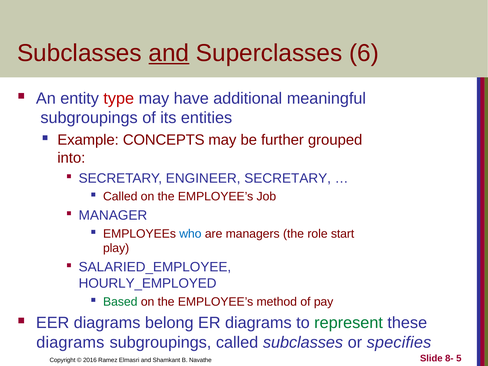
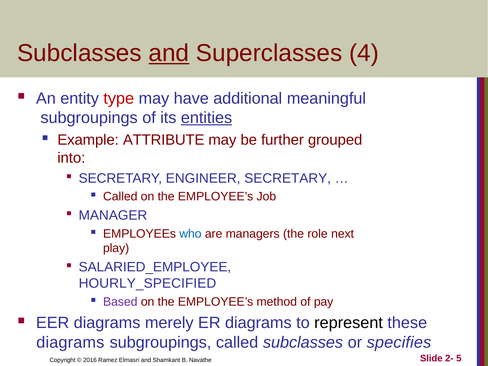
6: 6 -> 4 (364, 53)
entities underline: none -> present (207, 118)
CONCEPTS: CONCEPTS -> ATTRIBUTE (164, 140)
start: start -> next (343, 234)
HOURLY_EMPLOYED: HOURLY_EMPLOYED -> HOURLY_SPECIFIED (147, 283)
Based colour: green -> purple (120, 302)
belong: belong -> merely (169, 323)
represent colour: green -> black (349, 323)
8-: 8- -> 2- (449, 358)
